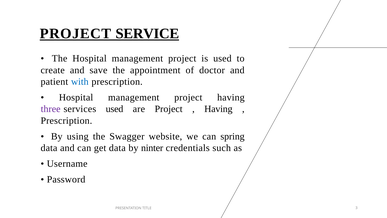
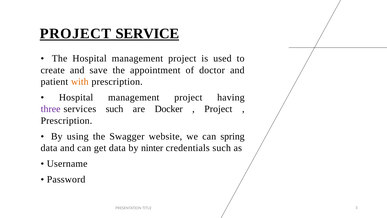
with colour: blue -> orange (80, 82)
services used: used -> such (115, 109)
are Project: Project -> Docker (169, 109)
Having: Having -> Project (218, 109)
